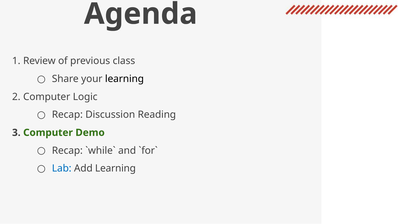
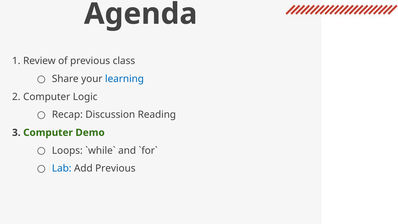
learning colour: black -> blue (124, 79)
Recap: Recap -> Loops (67, 150)
Add Learning: Learning -> Previous (115, 168)
